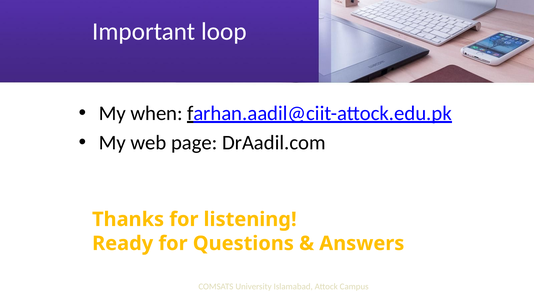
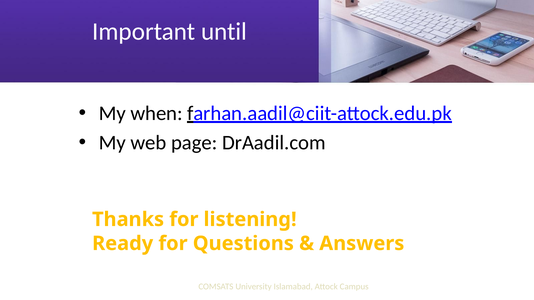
loop: loop -> until (224, 32)
